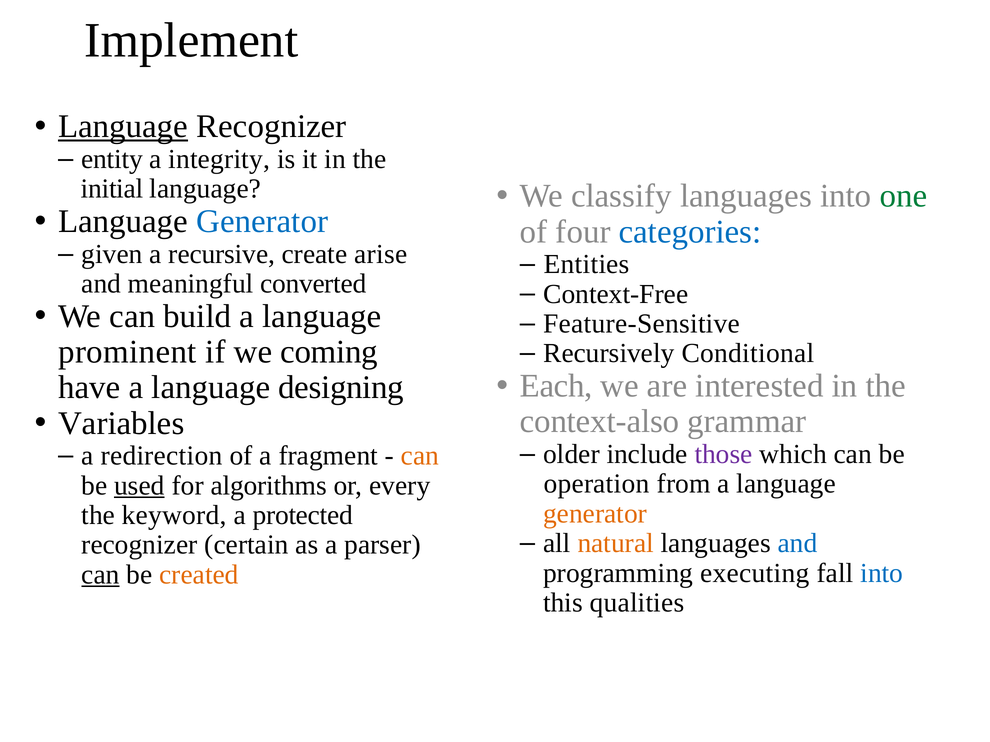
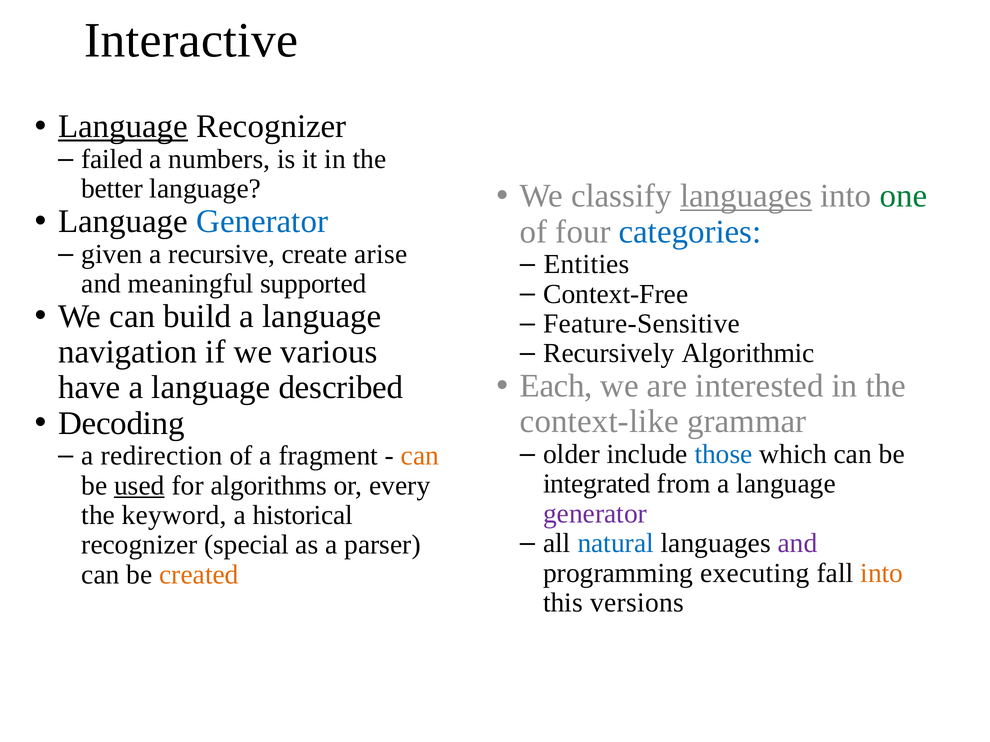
Implement: Implement -> Interactive (191, 40)
entity: entity -> failed (112, 159)
integrity: integrity -> numbers (219, 159)
initial: initial -> better (112, 189)
languages underline: none -> present (746, 196)
converted: converted -> supported (313, 284)
prominent: prominent -> navigation (128, 352)
coming: coming -> various (329, 352)
Conditional: Conditional -> Algorithmic (748, 354)
designing: designing -> described (341, 388)
context-also: context-also -> context-like (599, 422)
Variables: Variables -> Decoding (121, 423)
those colour: purple -> blue (724, 455)
operation: operation -> integrated (597, 484)
generator colour: orange -> purple (595, 514)
protected: protected -> historical (303, 516)
natural colour: orange -> blue (616, 544)
and colour: blue -> purple (798, 544)
certain: certain -> special (247, 545)
into colour: blue -> orange (882, 573)
can underline: present -> none (101, 575)
qualities: qualities -> versions (637, 603)
